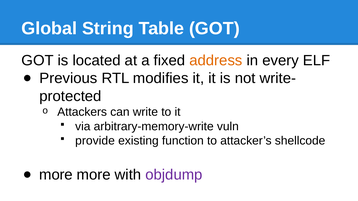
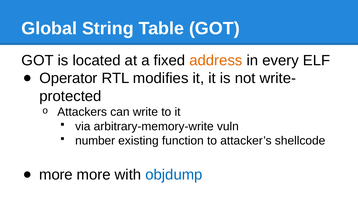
Previous: Previous -> Operator (68, 78)
provide: provide -> number (95, 141)
objdump colour: purple -> blue (174, 175)
